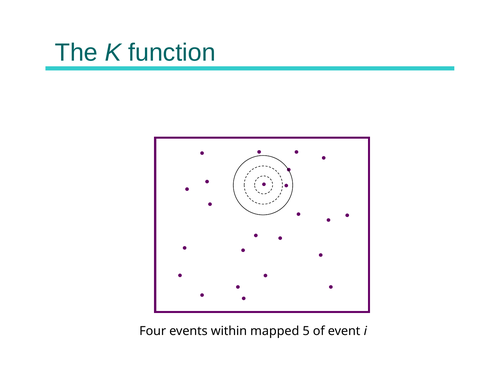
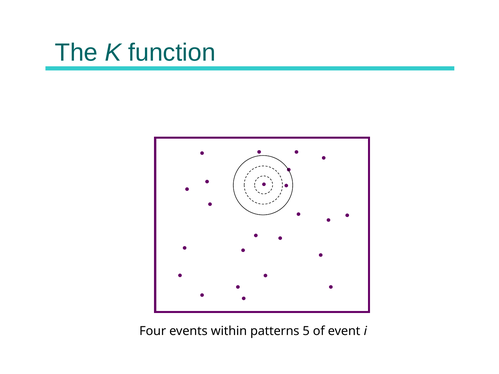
mapped: mapped -> patterns (275, 331)
